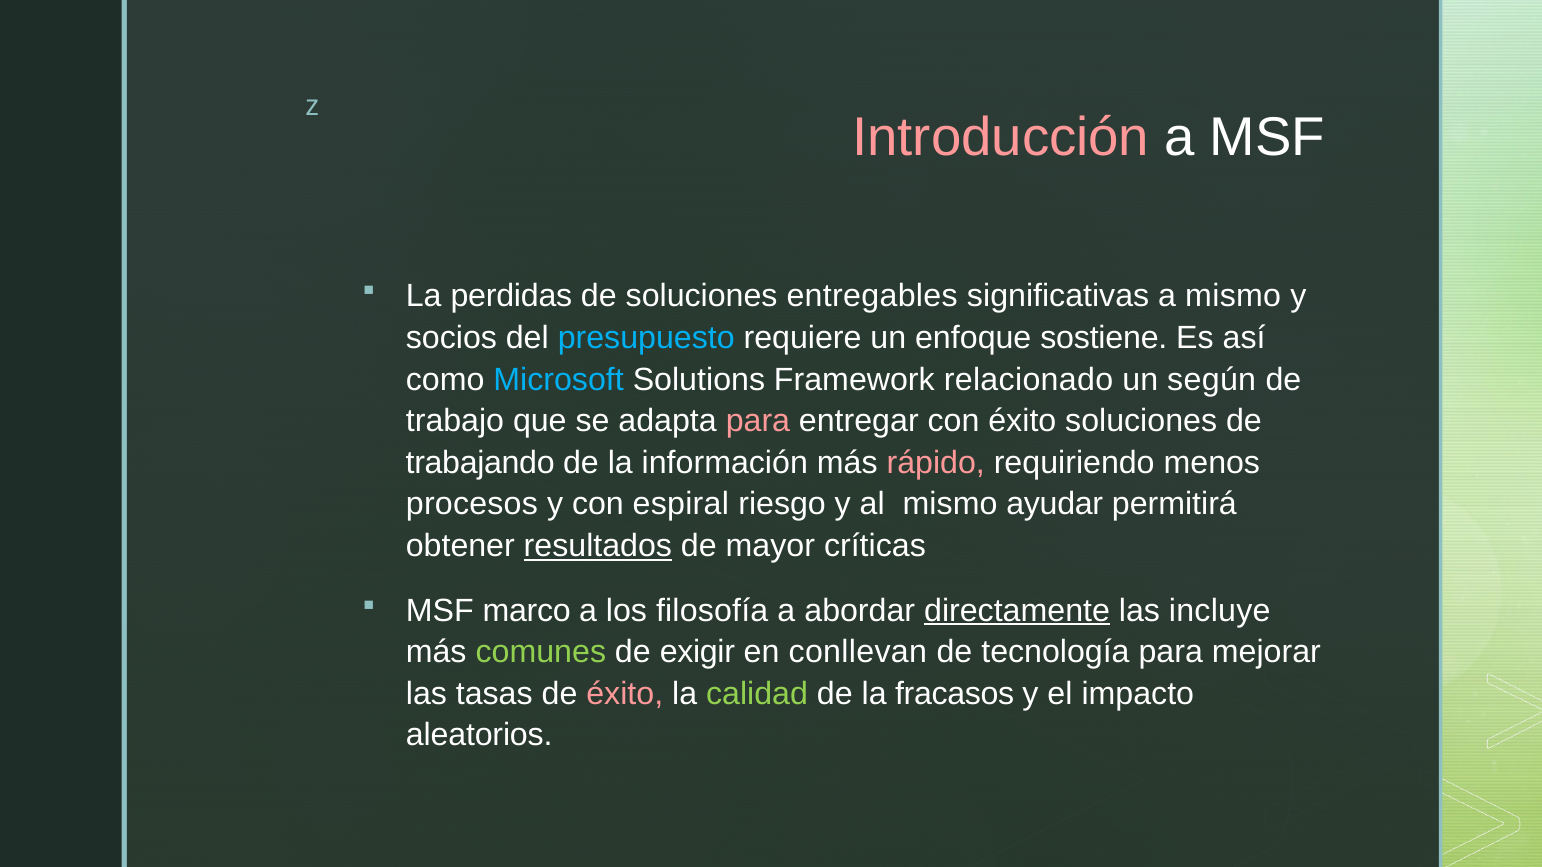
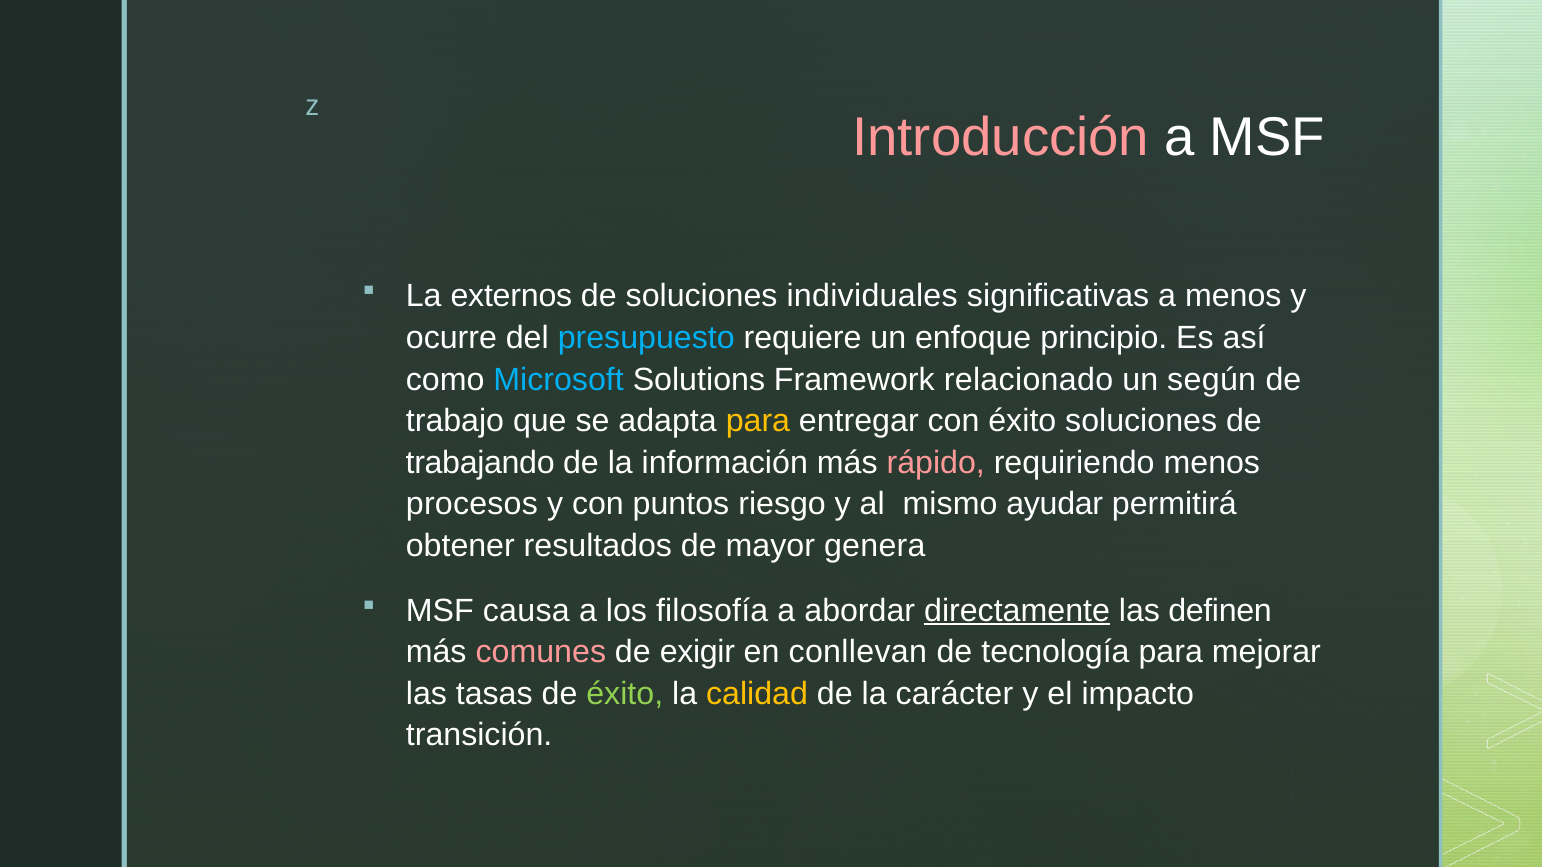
perdidas: perdidas -> externos (511, 296)
entregables: entregables -> individuales (872, 296)
a mismo: mismo -> menos (1233, 296)
socios: socios -> ocurre (451, 338)
sostiene: sostiene -> principio (1104, 338)
para colour: pink -> yellow (758, 421)
espiral: espiral -> puntos (681, 505)
resultados underline: present -> none (598, 546)
críticas: críticas -> genera (875, 546)
marco: marco -> causa (526, 611)
incluye: incluye -> definen (1220, 611)
comunes colour: light green -> pink (541, 652)
éxito colour: pink -> light green (625, 694)
calidad colour: light green -> yellow (757, 694)
fracasos: fracasos -> carácter (954, 694)
aleatorios: aleatorios -> transición (479, 736)
